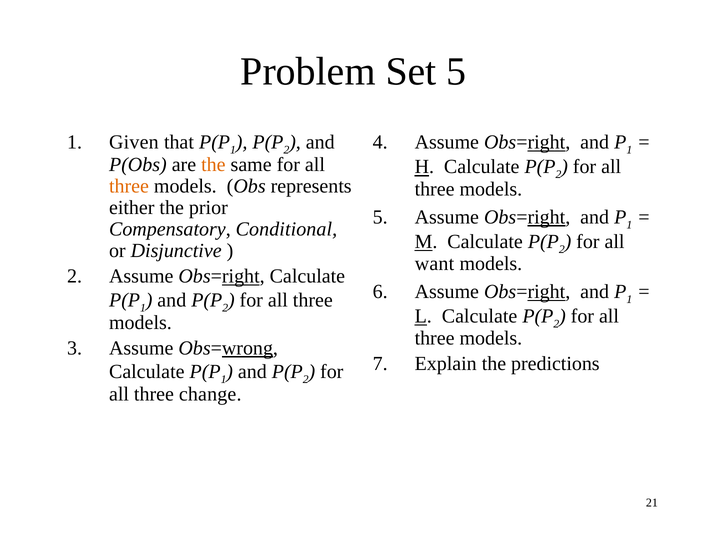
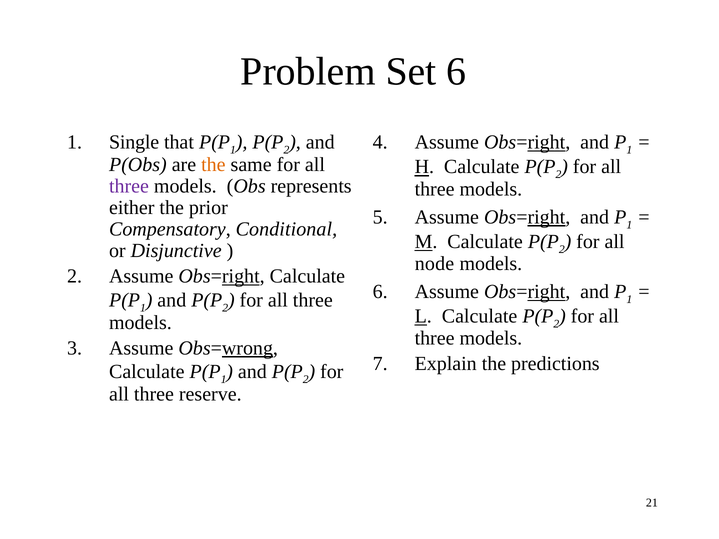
Set 5: 5 -> 6 (456, 72)
Given: Given -> Single (134, 142)
three colour: orange -> purple (129, 186)
want: want -> node (434, 264)
change: change -> reserve (210, 394)
